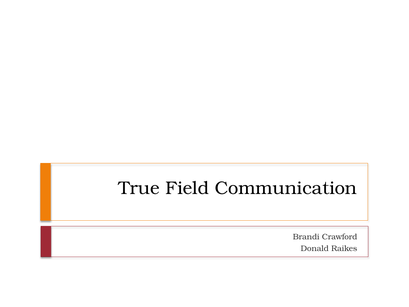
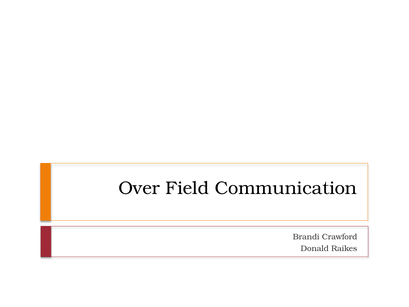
True: True -> Over (139, 188)
